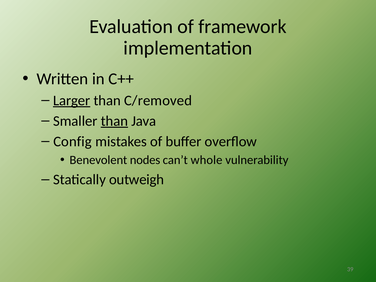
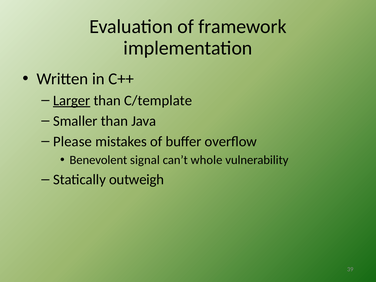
C/removed: C/removed -> C/template (158, 100)
than underline: present -> none (114, 121)
Config: Config -> Please (73, 141)
nodes: nodes -> signal (145, 160)
